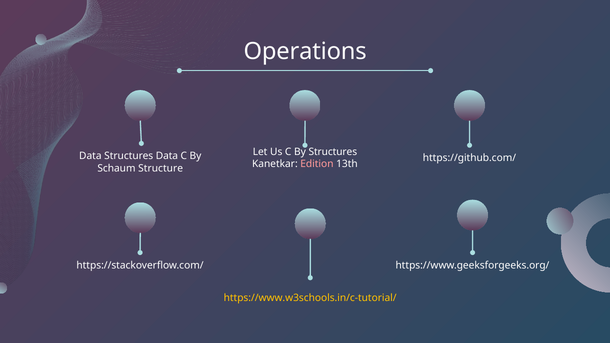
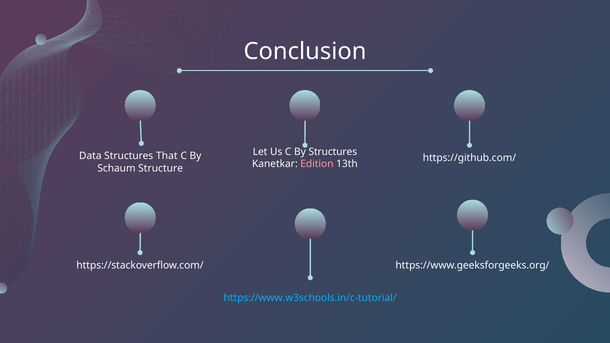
Operations: Operations -> Conclusion (305, 52)
Structures Data: Data -> That (167, 156)
https://www.w3schools.in/c-tutorial/ colour: yellow -> light blue (310, 298)
